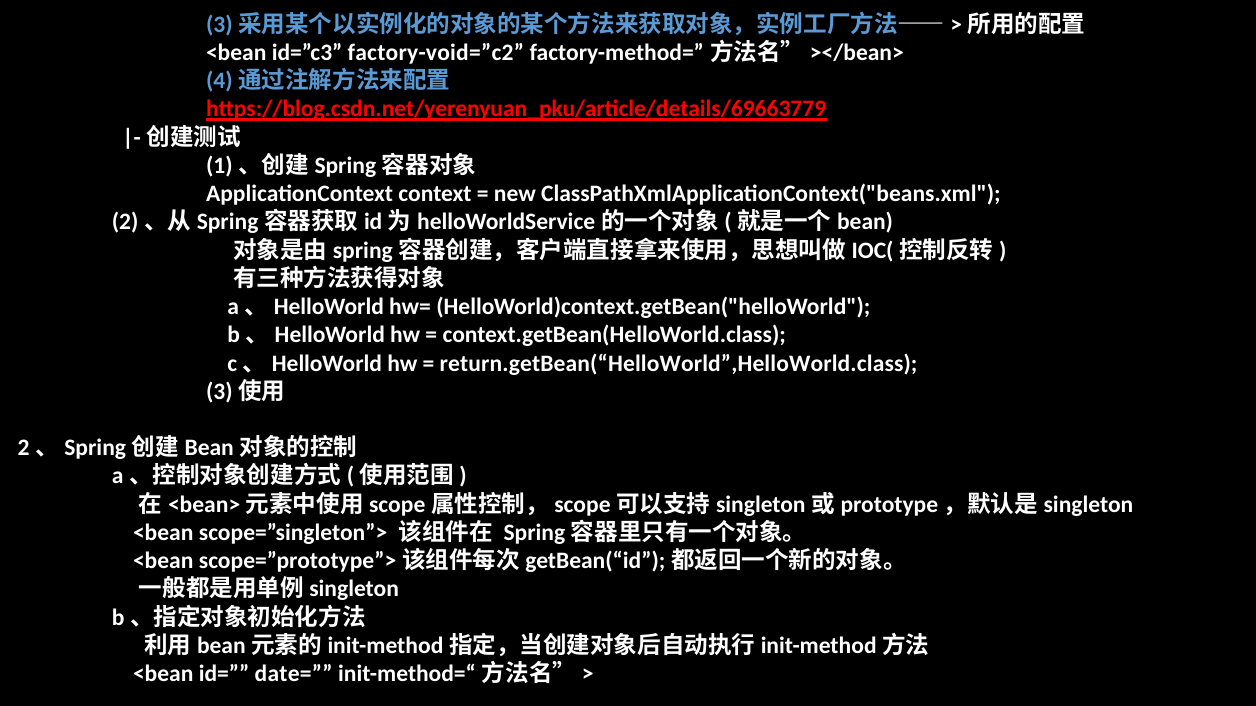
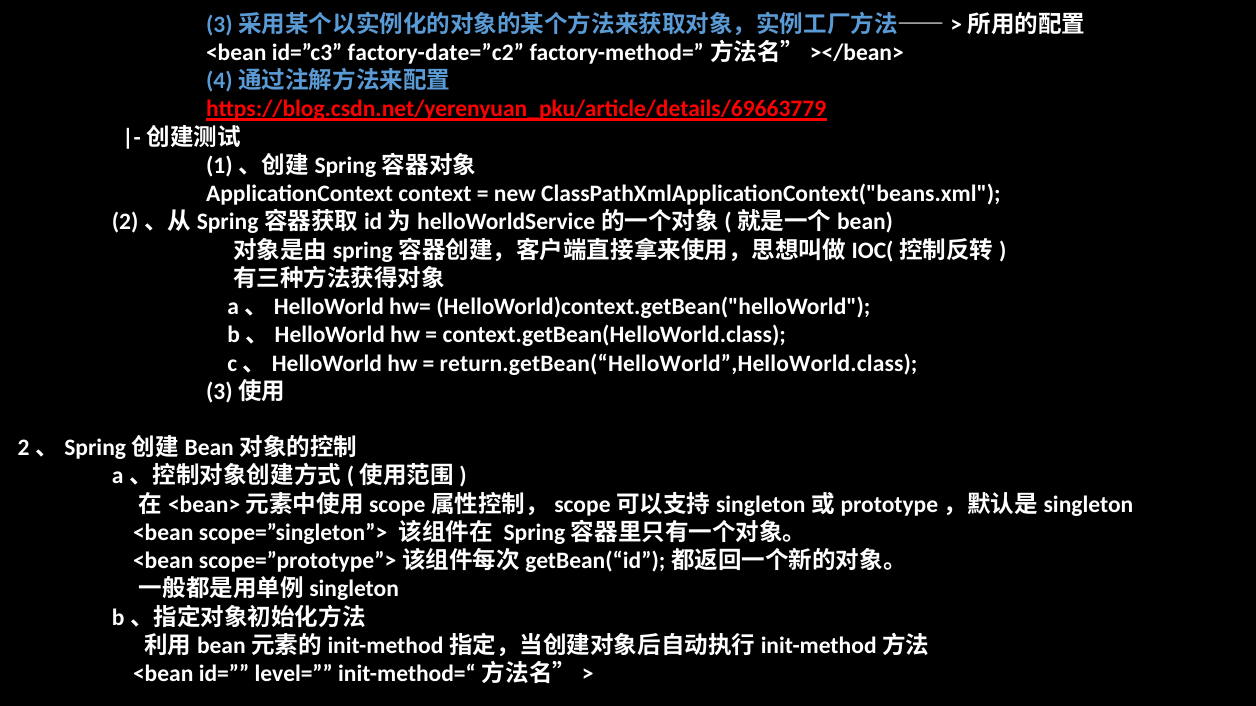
factory-void=”c2: factory-void=”c2 -> factory-date=”c2 (436, 53)
date=: date= -> level= (294, 674)
